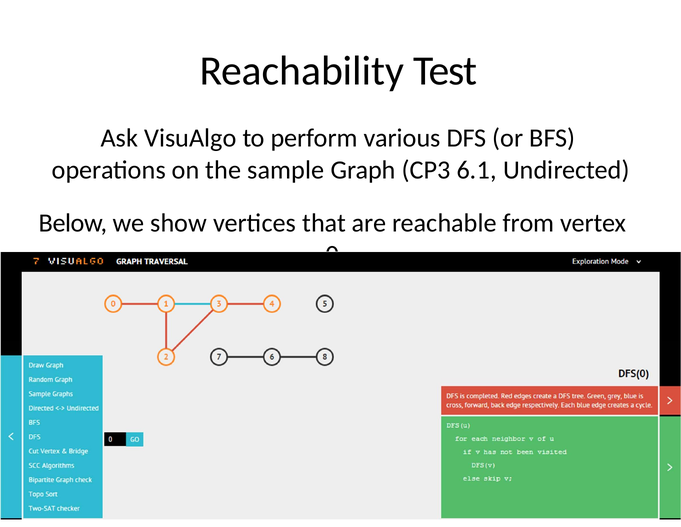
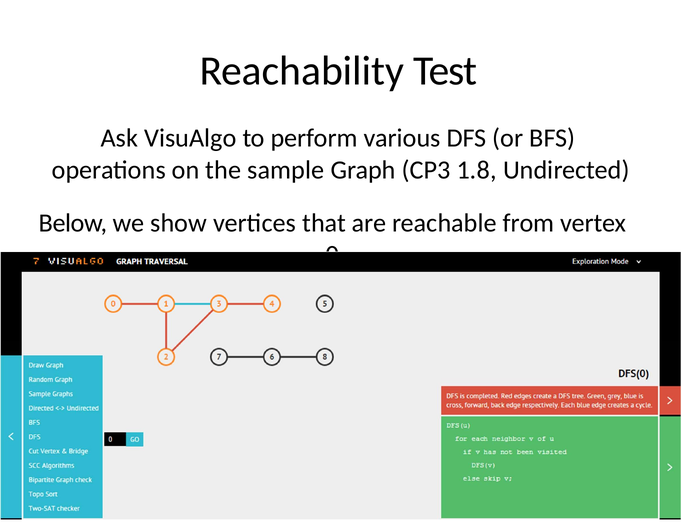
6.1: 6.1 -> 1.8 (477, 170)
